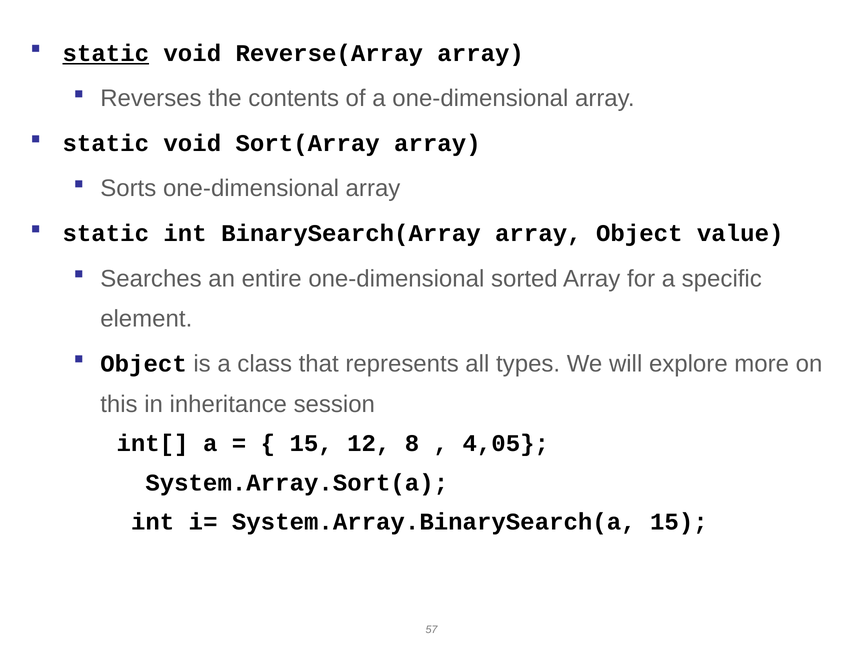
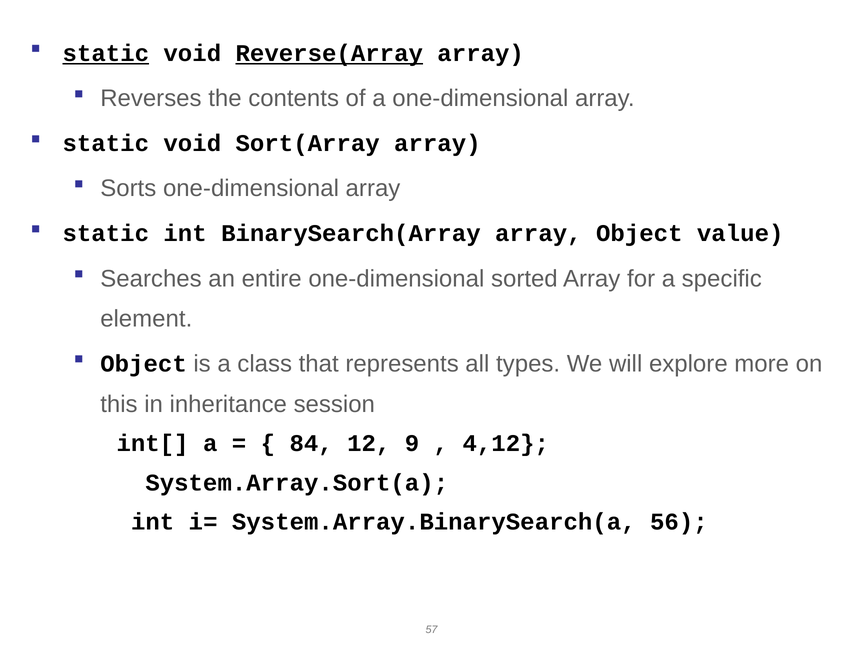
Reverse(Array underline: none -> present (329, 53)
15: 15 -> 84 (311, 444)
8: 8 -> 9 (412, 444)
4,05: 4,05 -> 4,12 (506, 444)
System.Array.BinarySearch(a 15: 15 -> 56 (679, 522)
